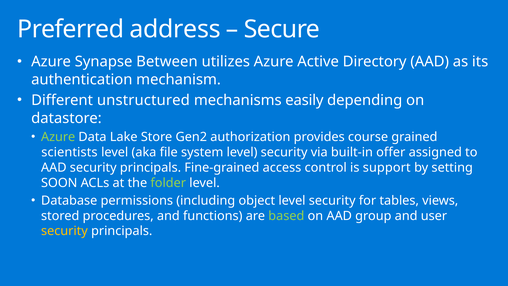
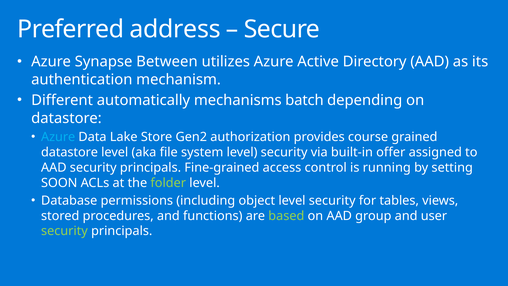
unstructured: unstructured -> automatically (143, 100)
easily: easily -> batch (304, 100)
Azure colour: light green -> light blue (58, 137)
scientists: scientists -> datastore (70, 152)
support: support -> running (387, 167)
security colour: yellow -> light green (64, 231)
